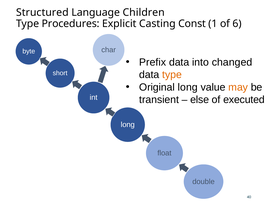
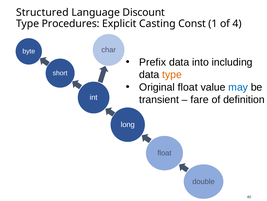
Children: Children -> Discount (144, 12)
6: 6 -> 4 (237, 24)
changed: changed -> including (232, 62)
Original long: long -> float (188, 87)
may colour: orange -> blue (238, 87)
else: else -> fare (200, 99)
executed: executed -> definition (244, 99)
